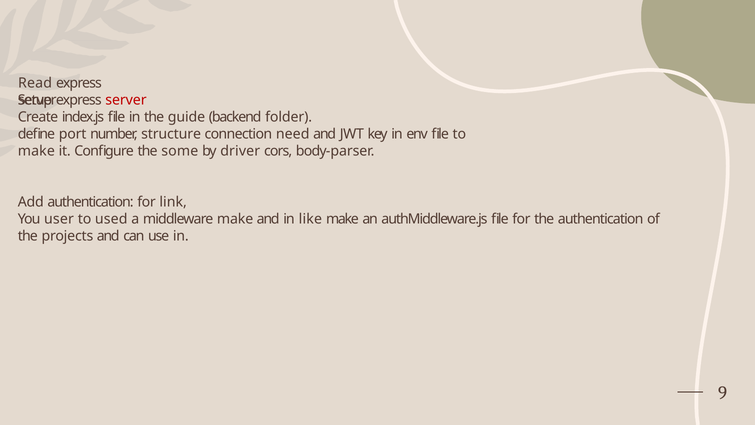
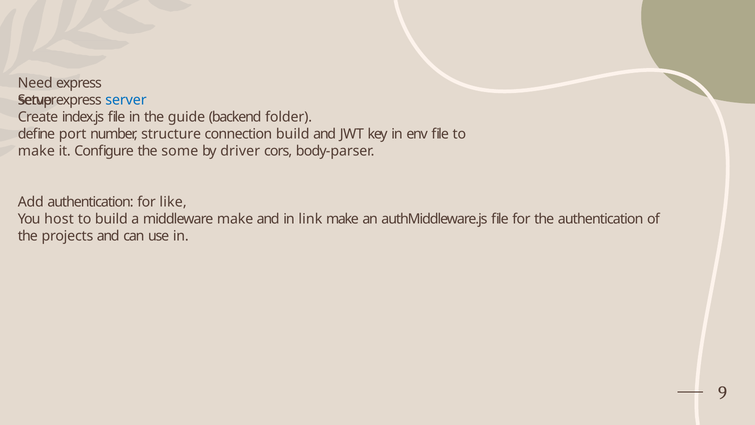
Read: Read -> Need (35, 83)
server colour: red -> blue (126, 100)
connection need: need -> build (293, 134)
link: link -> like (173, 202)
user: user -> host (59, 219)
to used: used -> build (111, 219)
like: like -> link (310, 219)
